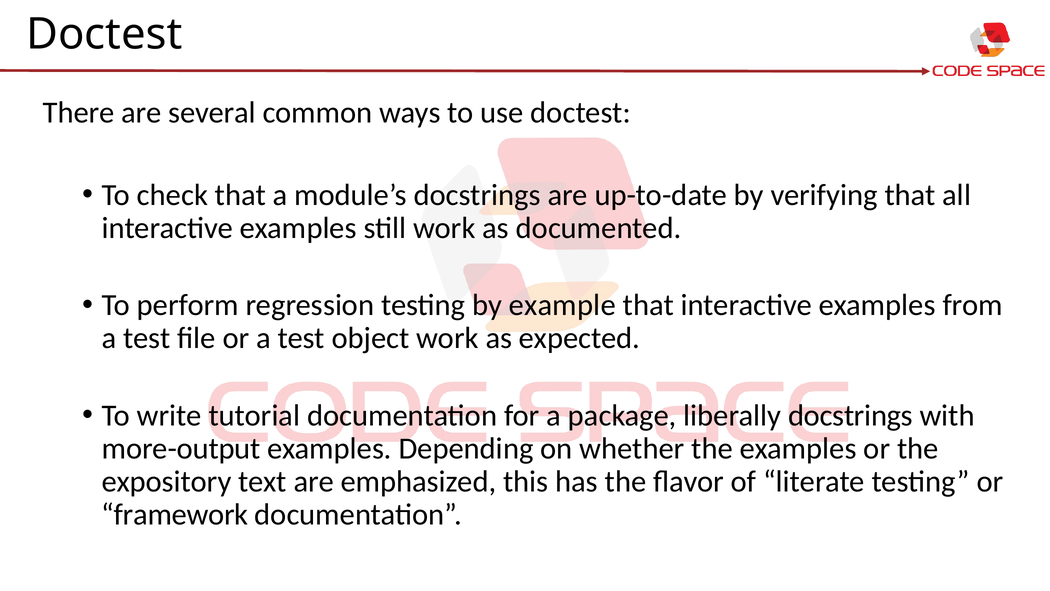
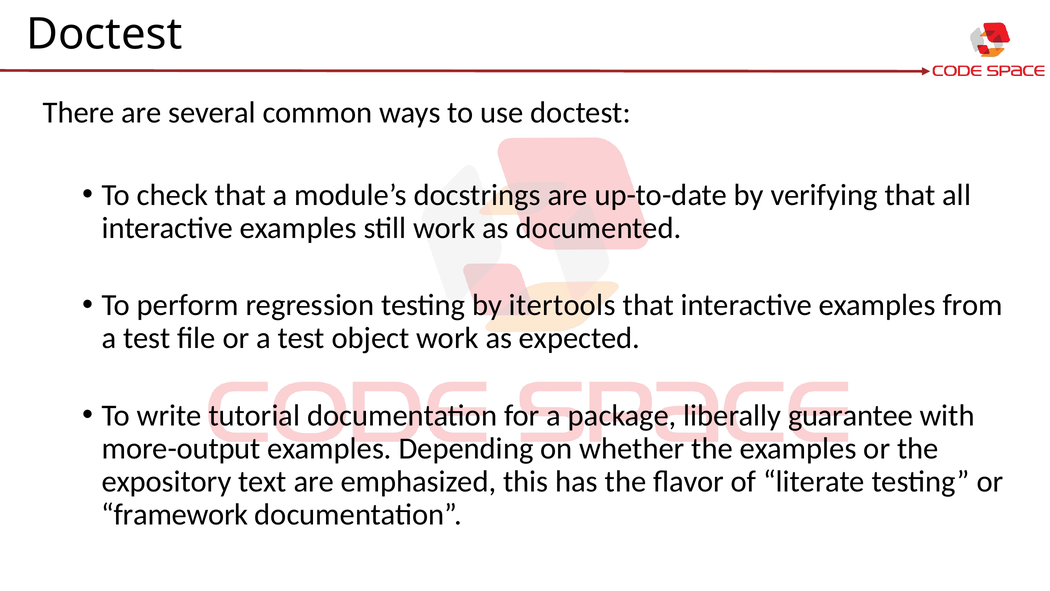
example: example -> itertools (562, 305)
liberally docstrings: docstrings -> guarantee (851, 415)
